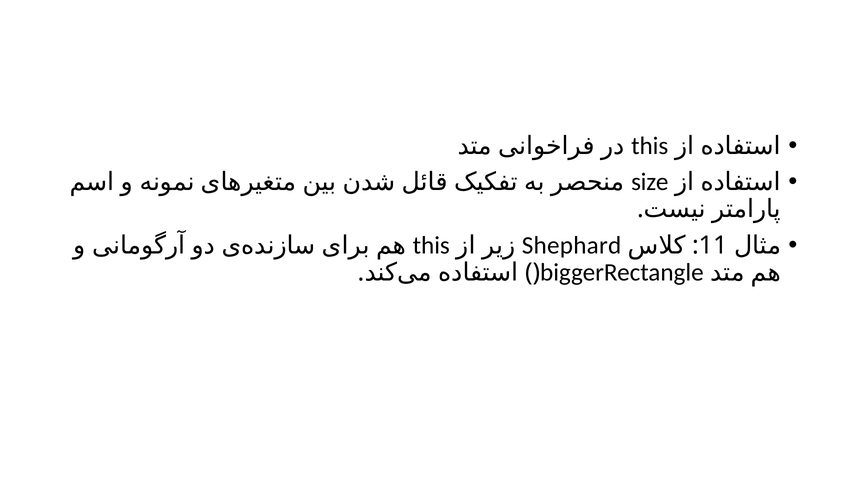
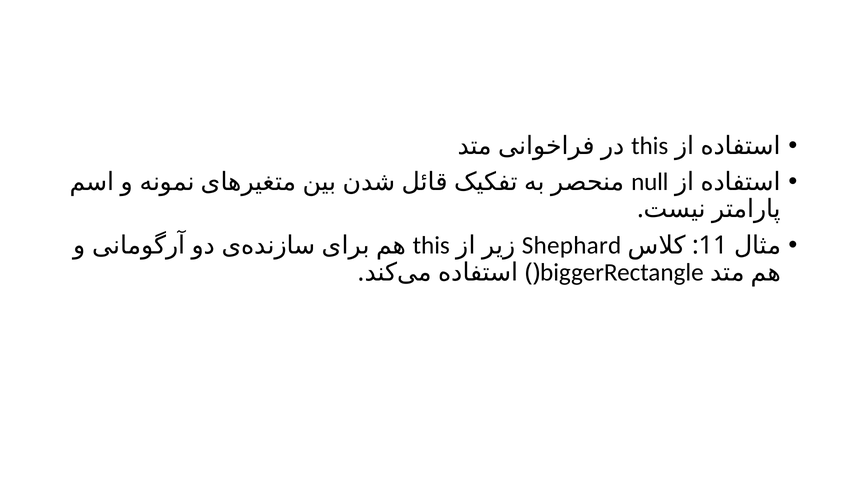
size: size -> null (650, 182)
